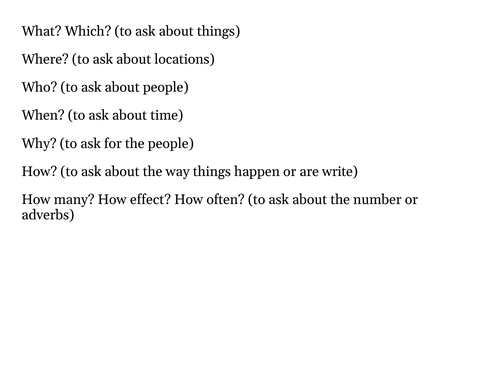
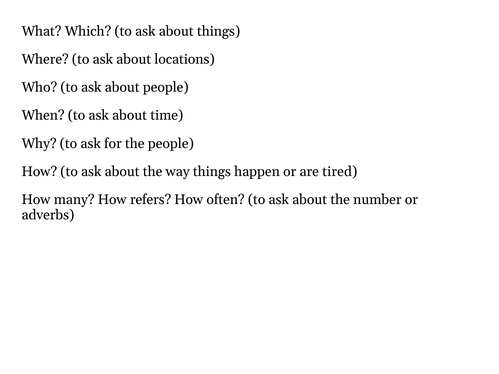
write: write -> tired (340, 172)
effect: effect -> refers (151, 200)
